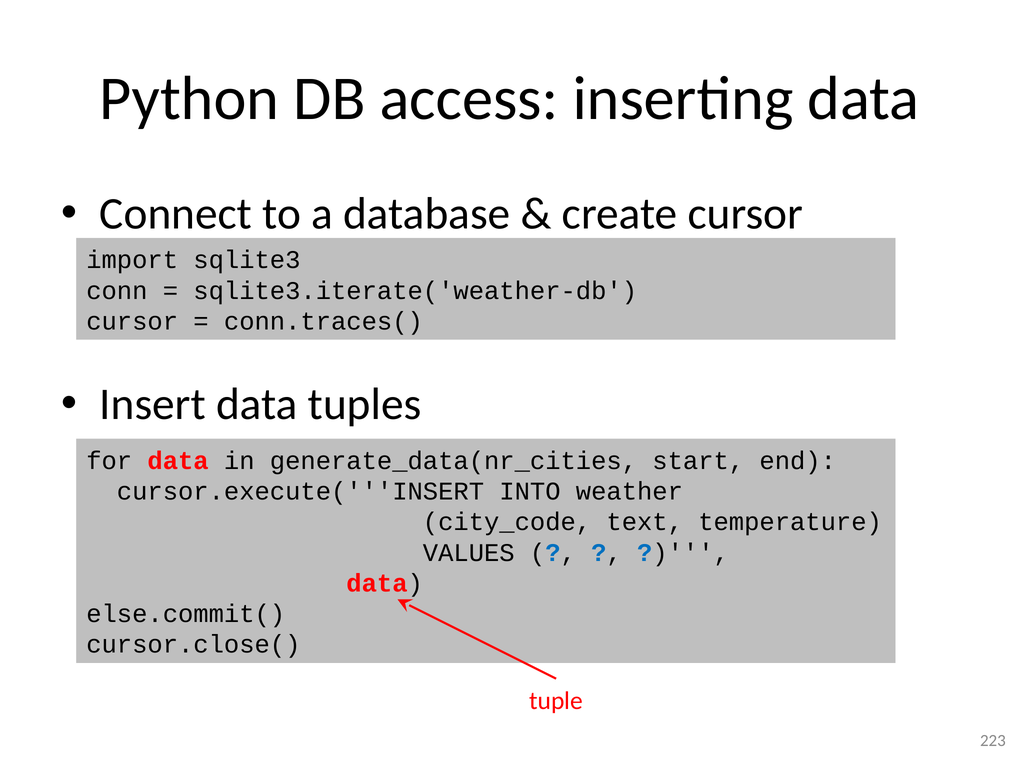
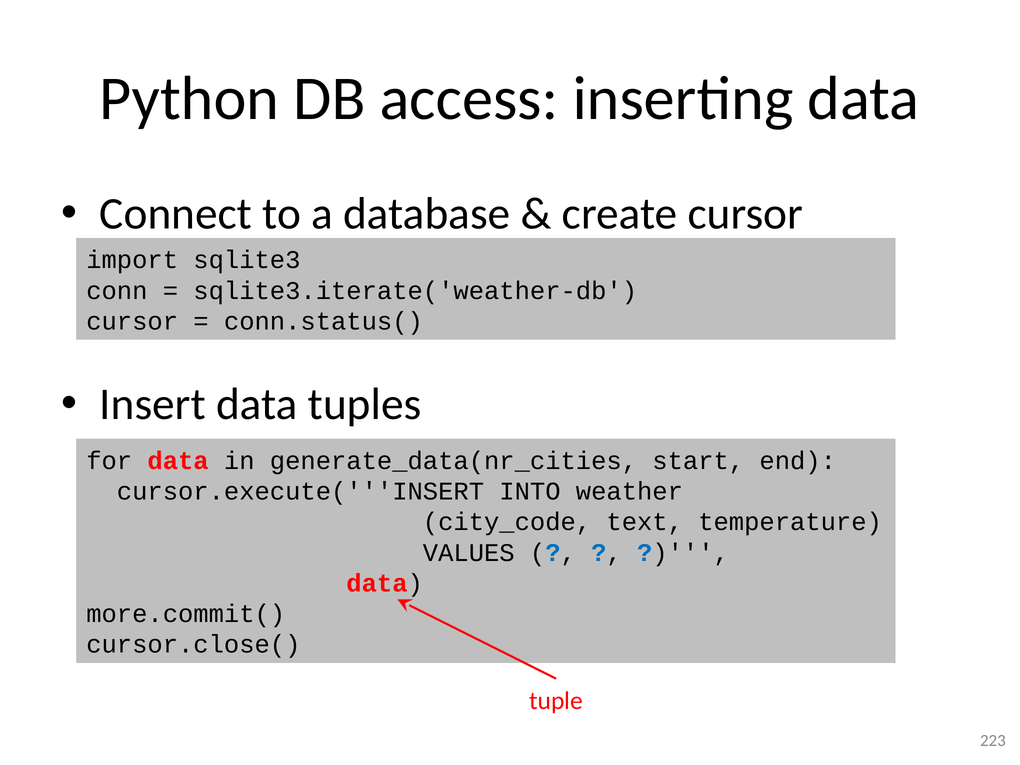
conn.traces(: conn.traces( -> conn.status( (323, 321)
else.commit(: else.commit( -> more.commit( (186, 614)
